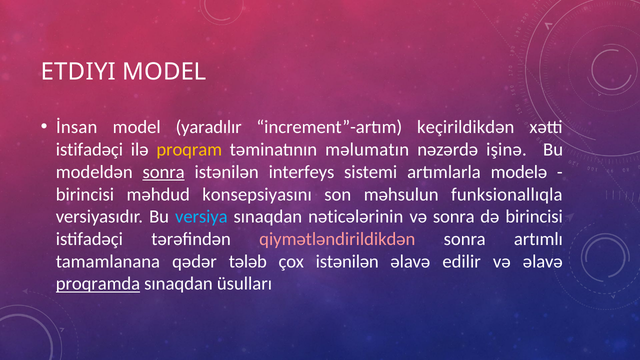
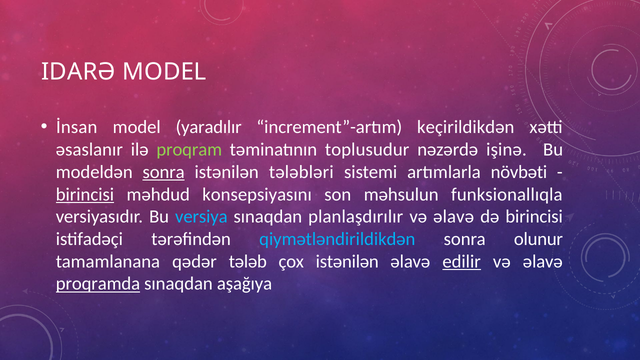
ETDIYI: ETDIYI -> IDARƏ (78, 72)
istifadəçi: istifadəçi -> əsaslanır (89, 150)
proqram colour: yellow -> light green (189, 150)
məlumatın: məlumatın -> toplusudur (367, 150)
interfeys: interfeys -> tələbləri (301, 172)
modelə: modelə -> növbəti (519, 172)
birincisi underline: none -> present (85, 194)
nəticələrinin: nəticələrinin -> planlaşdırılır (356, 217)
sonra: sonra -> əlavə (454, 217)
qiymətləndirildikdən colour: pink -> light blue (337, 239)
artımlı: artımlı -> olunur (538, 239)
edilir underline: none -> present (462, 261)
üsulları: üsulları -> aşağıya (245, 284)
